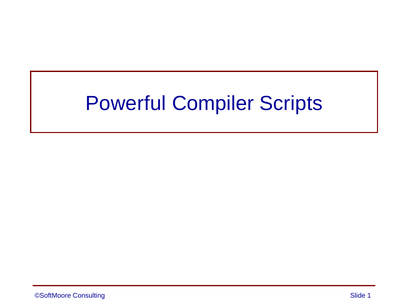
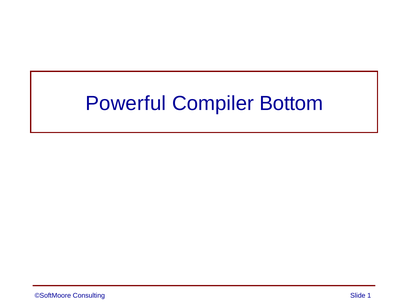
Scripts: Scripts -> Bottom (291, 103)
